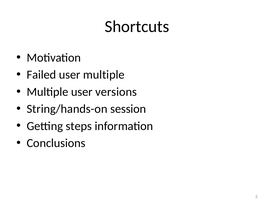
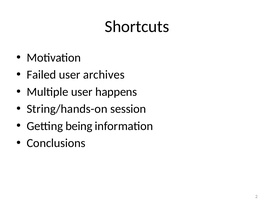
user multiple: multiple -> archives (104, 75)
versions: versions -> happens (116, 92)
steps: steps -> being (79, 126)
